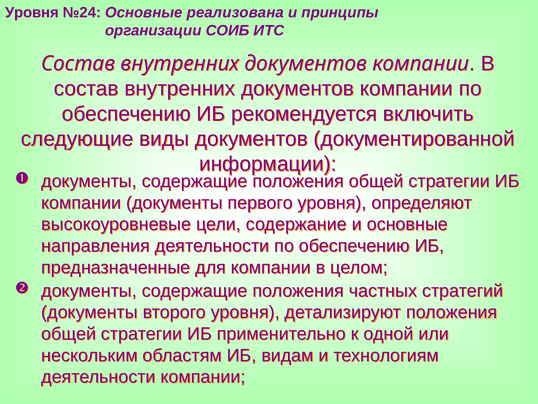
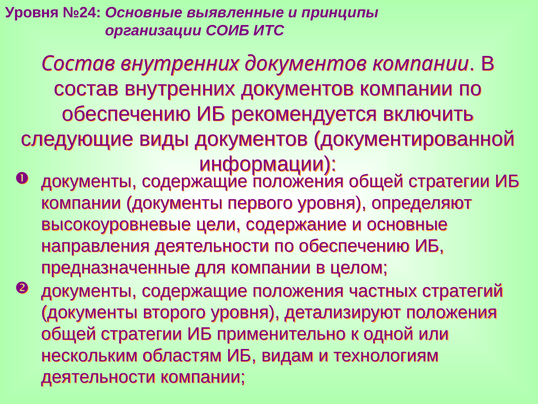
реализована: реализована -> выявленные (235, 13)
